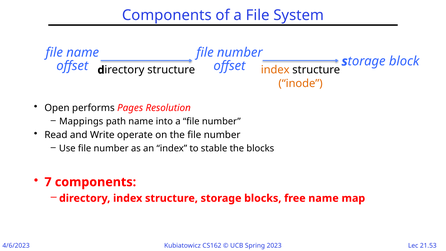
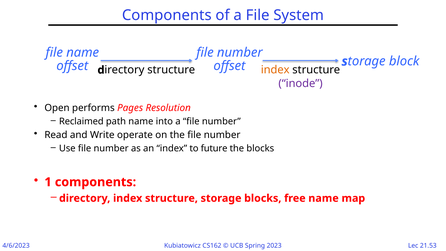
inode colour: orange -> purple (301, 83)
Mappings: Mappings -> Reclaimed (81, 121)
stable: stable -> future (214, 148)
7: 7 -> 1 (48, 182)
